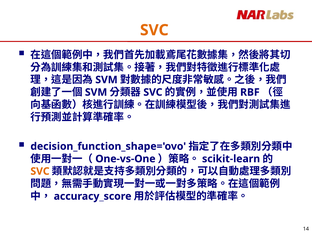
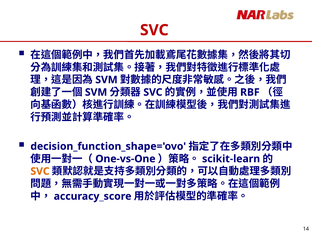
SVC colour: orange -> red (154, 30)
